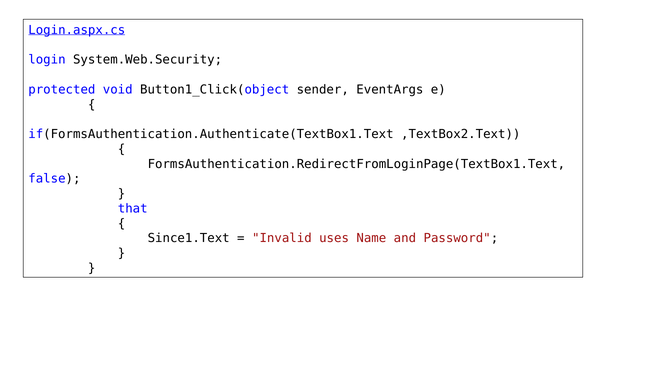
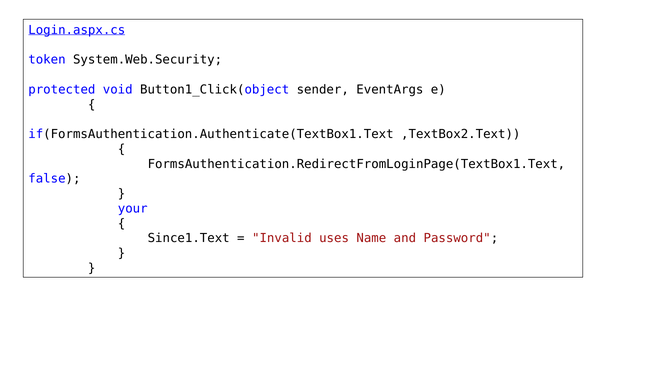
login: login -> token (47, 60)
that: that -> your (133, 208)
